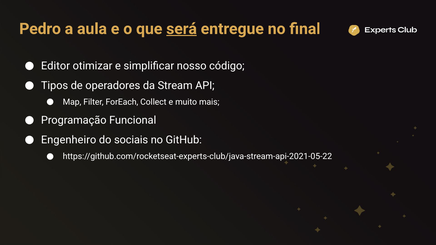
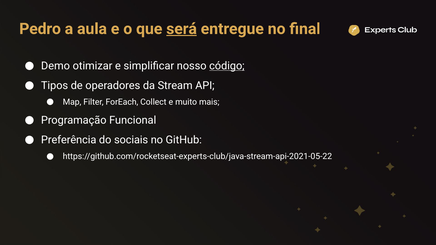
Editor: Editor -> Demo (55, 66)
código underline: none -> present (227, 66)
Engenheiro: Engenheiro -> Preferência (69, 140)
